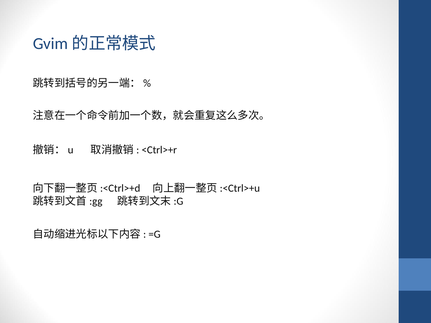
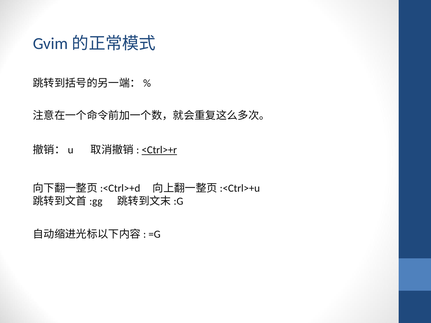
<Ctrl>+r underline: none -> present (159, 150)
